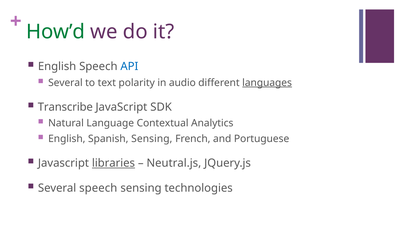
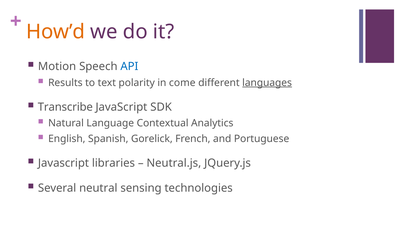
How’d colour: green -> orange (56, 32)
English: English -> Motion (57, 66)
Several: Several -> Results (65, 83)
audio: audio -> come (182, 83)
Spanish Sensing: Sensing -> Gorelick (152, 139)
libraries underline: present -> none (113, 163)
Several speech: speech -> neutral (98, 188)
